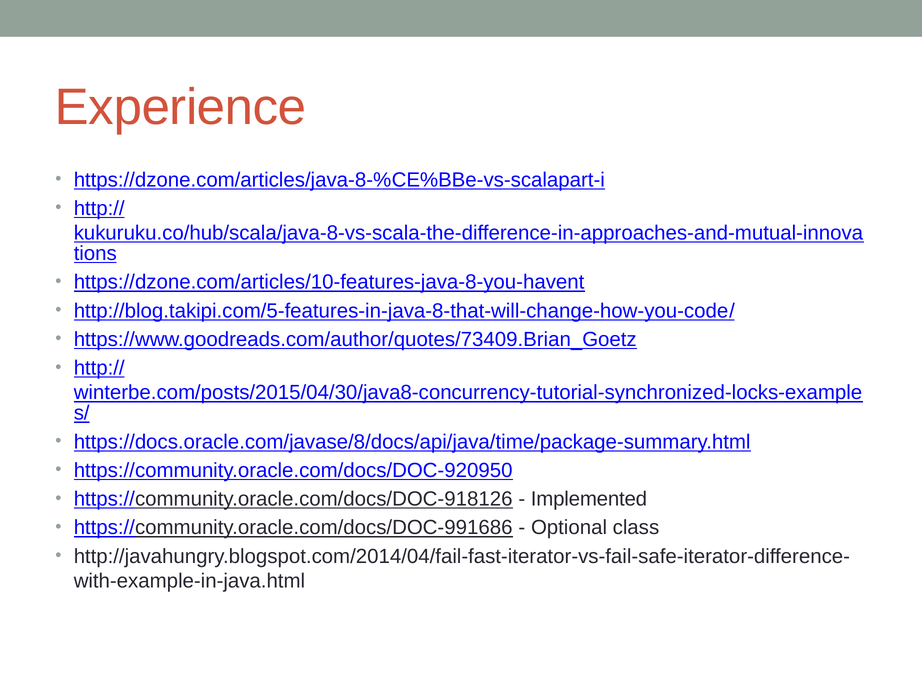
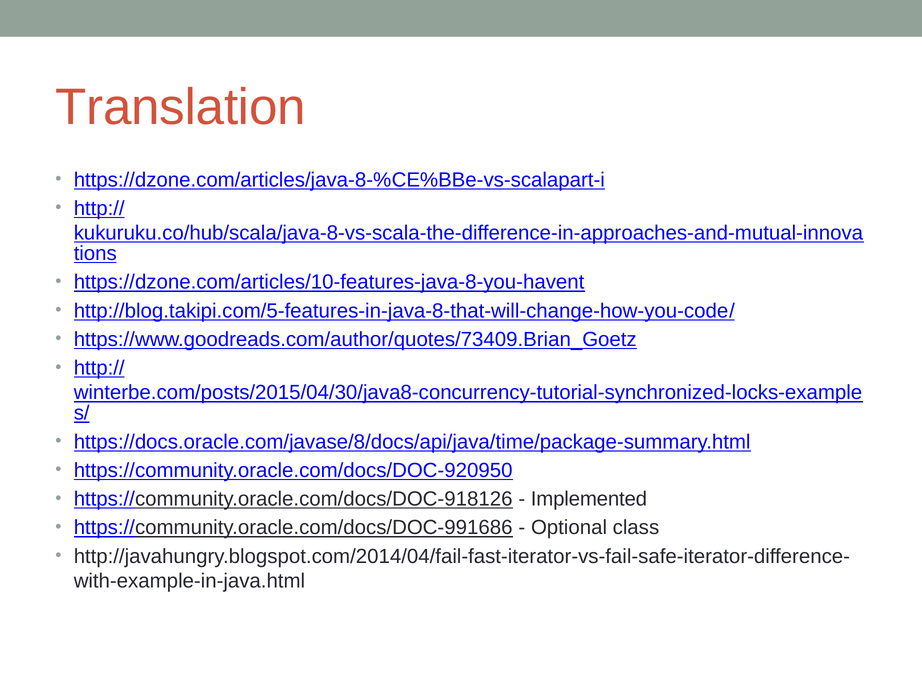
Experience: Experience -> Translation (181, 107)
